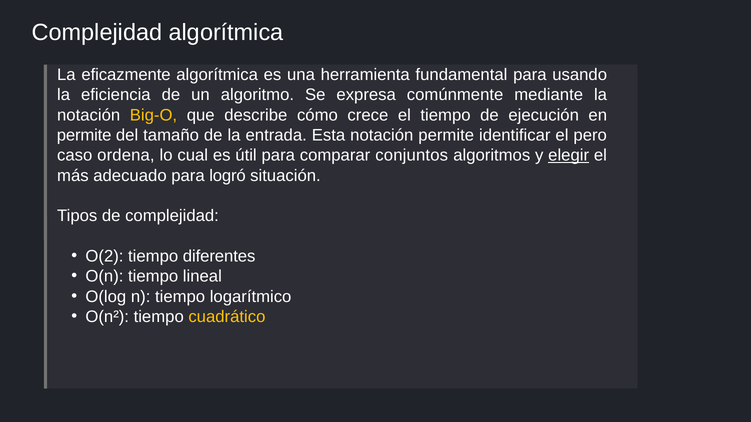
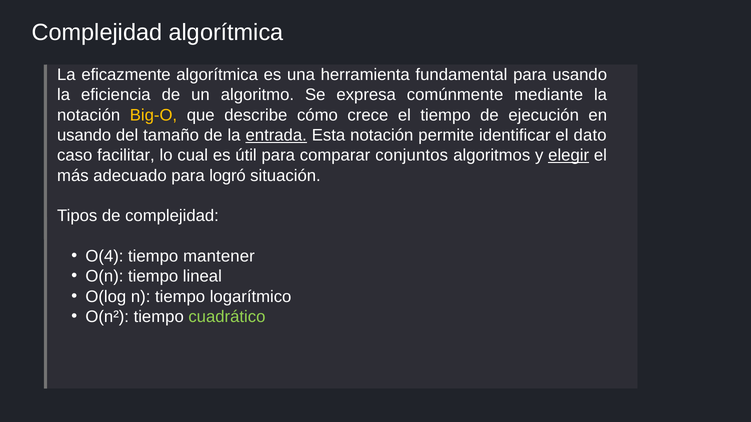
permite: permite -> usando (84, 135)
entrada underline: none -> present (276, 135)
pero: pero -> dato (590, 135)
ordena: ordena -> facilitar (126, 156)
O(2: O(2 -> O(4 (104, 256)
diferentes: diferentes -> mantener (219, 256)
cuadrático colour: yellow -> light green (227, 317)
